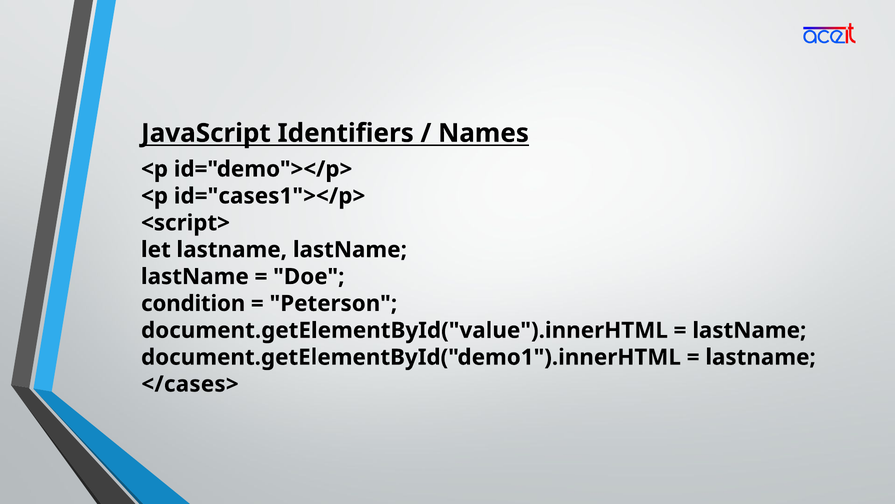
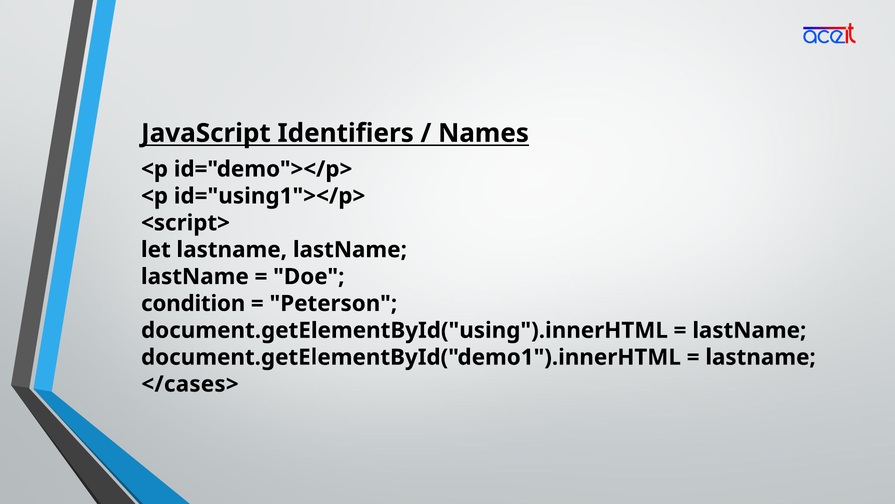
id="cases1"></p>: id="cases1"></p> -> id="using1"></p> (270, 196)
document.getElementById("value").innerHTML: document.getElementById("value").innerHTML -> document.getElementById("using").innerHTML (404, 330)
